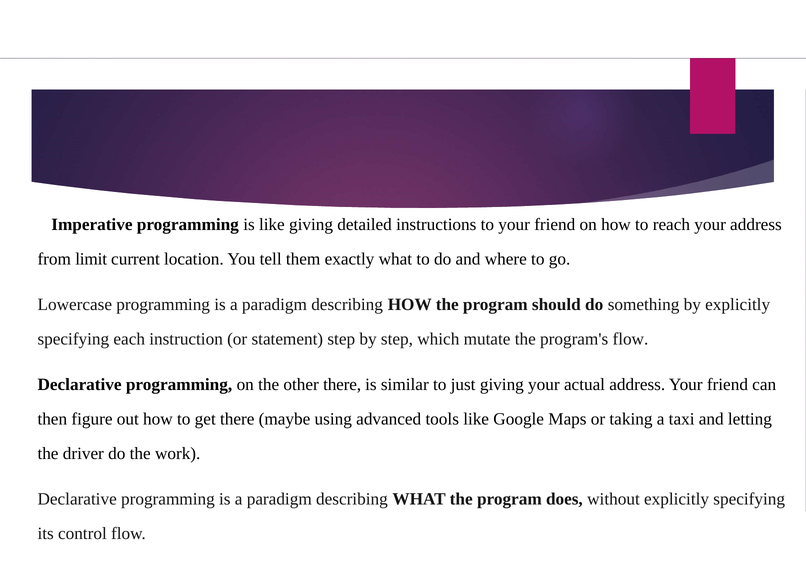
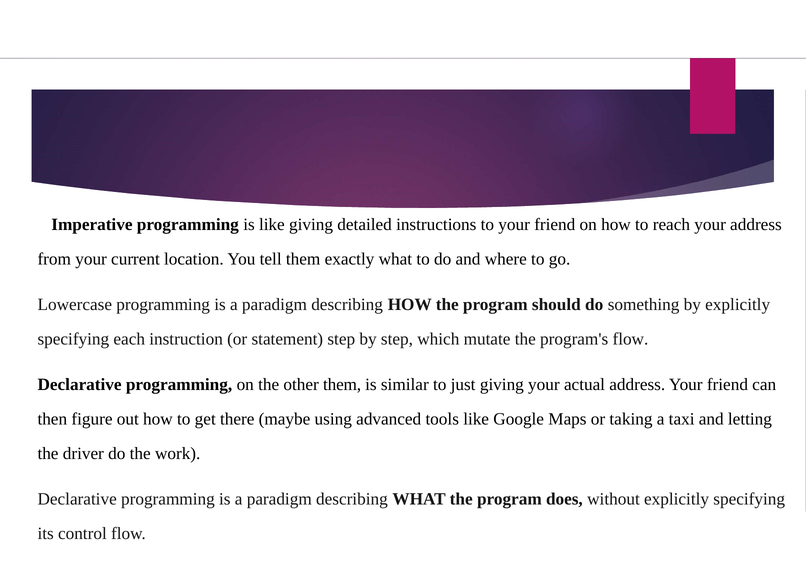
from limit: limit -> your (91, 259)
other there: there -> them (342, 385)
